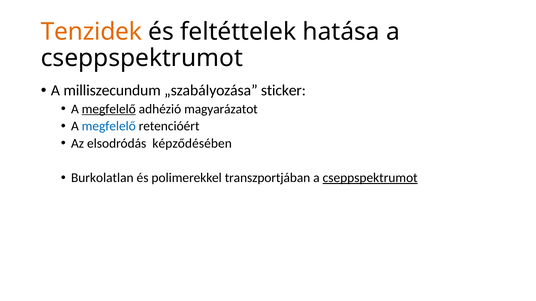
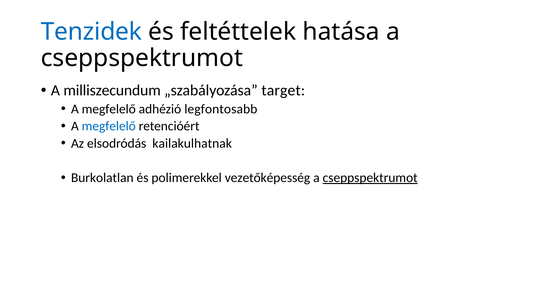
Tenzidek colour: orange -> blue (91, 32)
sticker: sticker -> target (283, 91)
megfelelő underline: present -> none (109, 109)
magyarázatot: magyarázatot -> legfontosabb (221, 109)
képződésében: képződésében -> kailakulhatnak (192, 144)
transzportjában: transzportjában -> vezetőképesség (267, 178)
